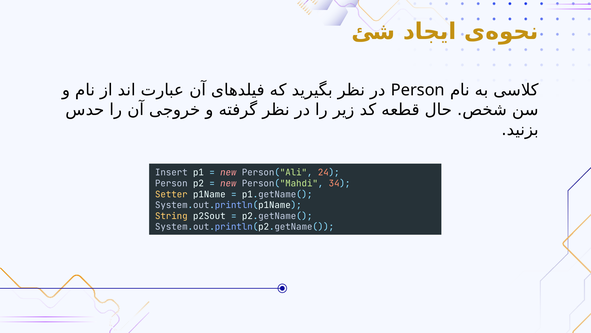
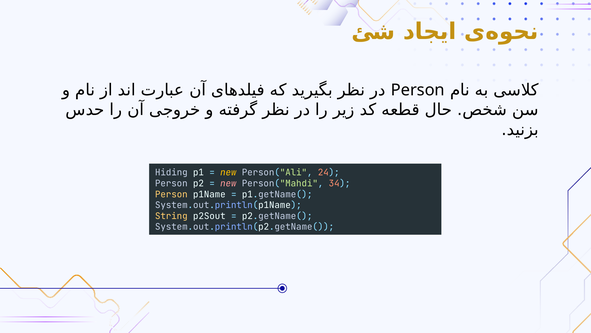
Insert: Insert -> Hiding (171, 172)
new colour: pink -> yellow (228, 172)
Setter: Setter -> Person (171, 194)
